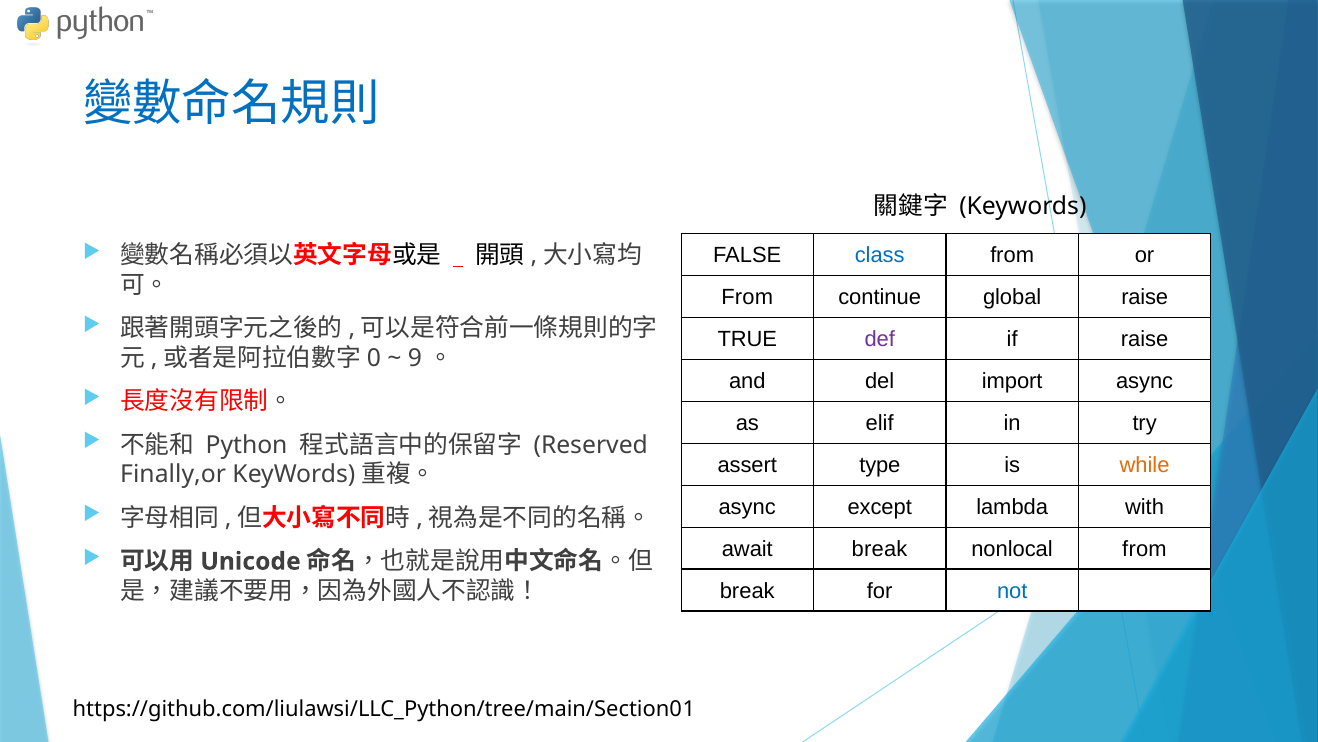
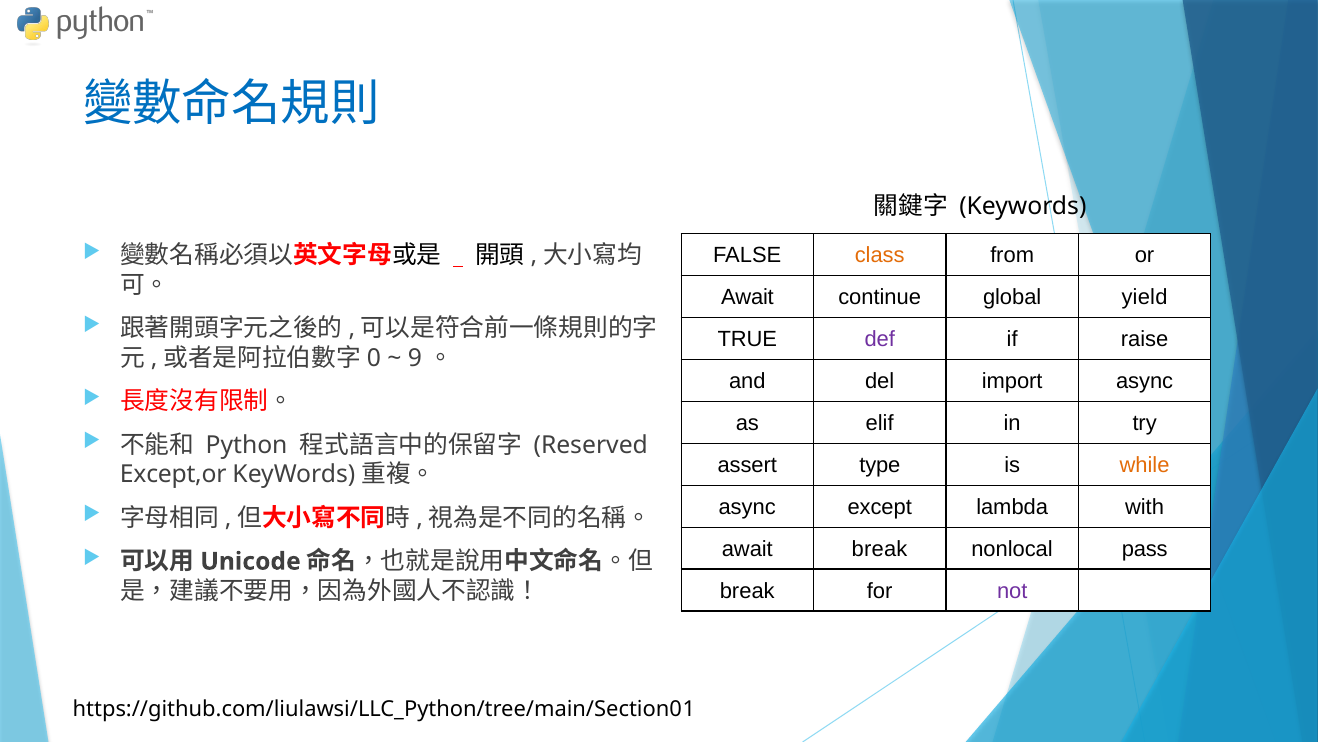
class colour: blue -> orange (880, 255)
From: From -> Await (747, 297)
global raise: raise -> yield (1145, 297)
Finally,or: Finally,or -> Except,or (173, 474)
nonlocal from: from -> pass (1145, 548)
not colour: blue -> purple (1012, 590)
